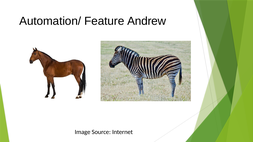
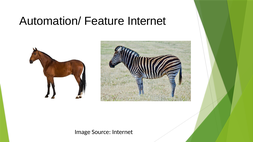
Feature Andrew: Andrew -> Internet (147, 21)
